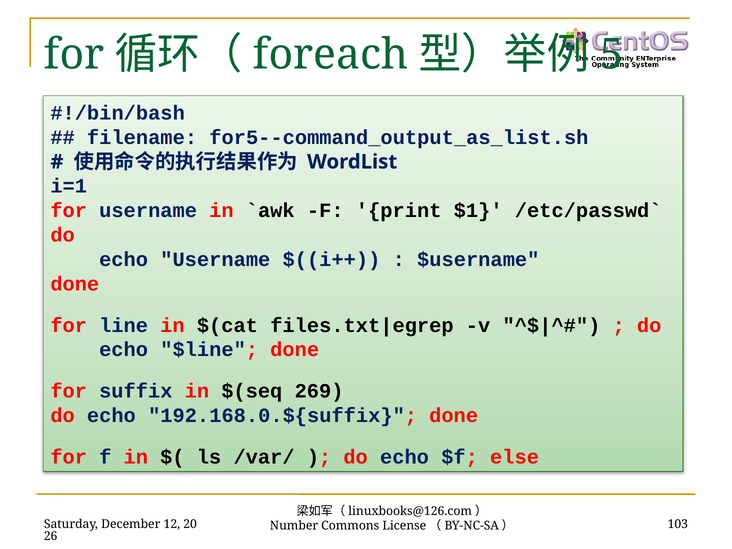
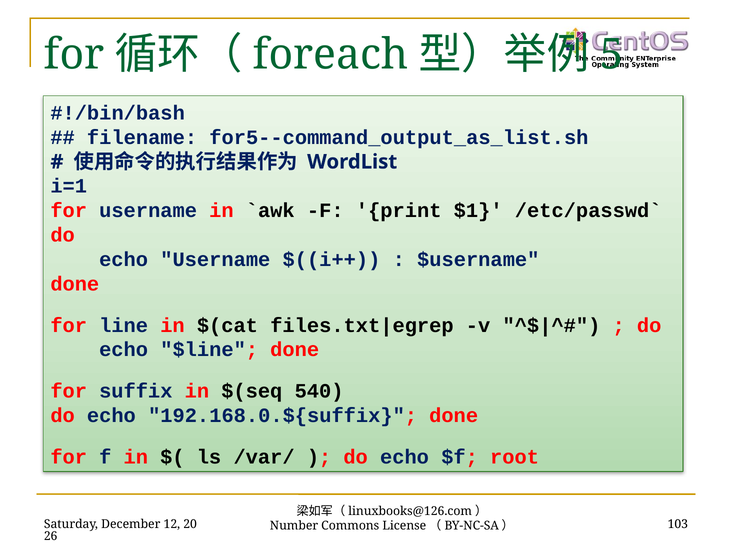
269: 269 -> 540 (319, 391)
else: else -> root (515, 457)
